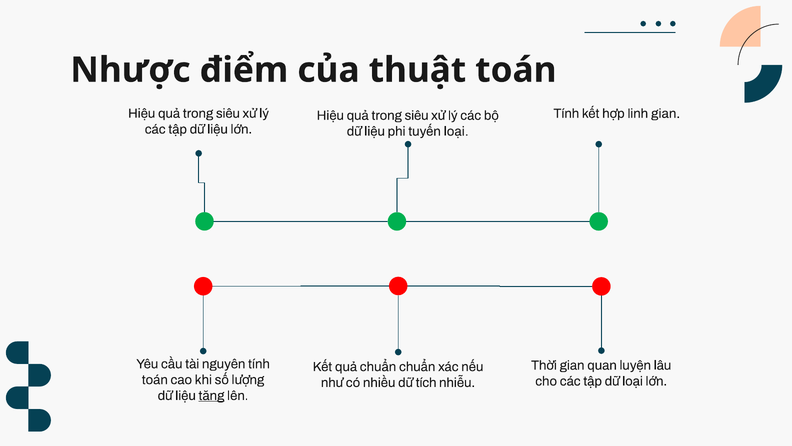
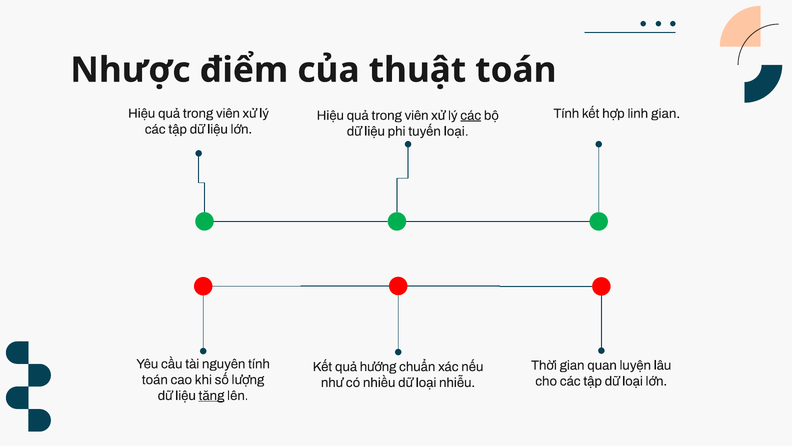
siêu: siêu -> viên (228, 113)
siêu: siêu -> viên (417, 115)
các underline: none -> present (471, 115)
quả chuẩn: chuẩn -> hướng (378, 366)
nhiều dữ tích: tích -> loại (426, 382)
